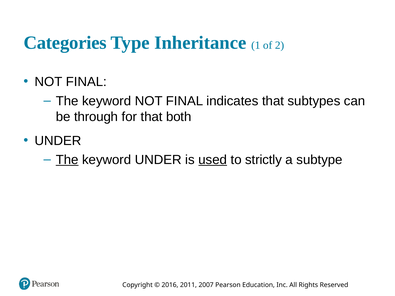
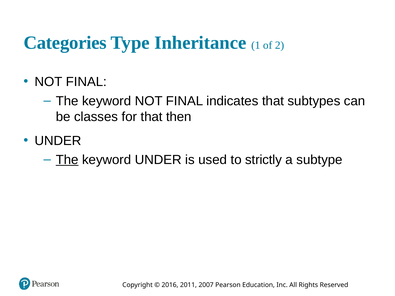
through: through -> classes (96, 117)
both: both -> then (179, 117)
used underline: present -> none (213, 160)
